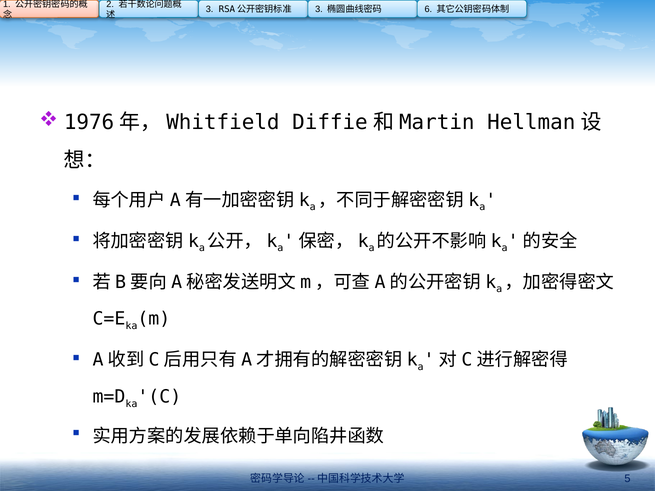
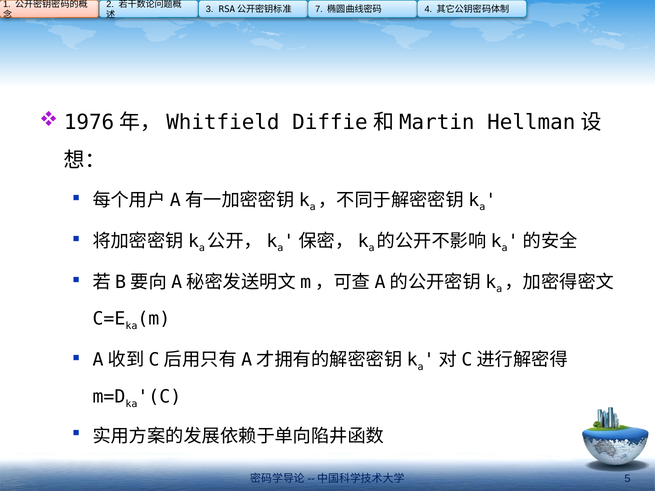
3: 3 -> 7 (319, 9)
6: 6 -> 4 (428, 9)
